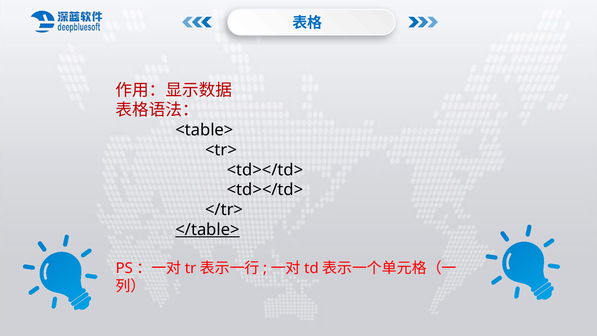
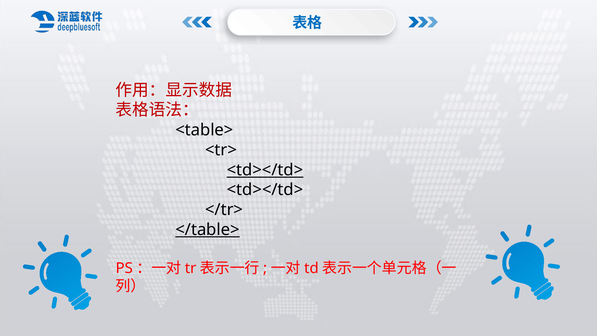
<td></td> underline: none -> present (265, 170)
